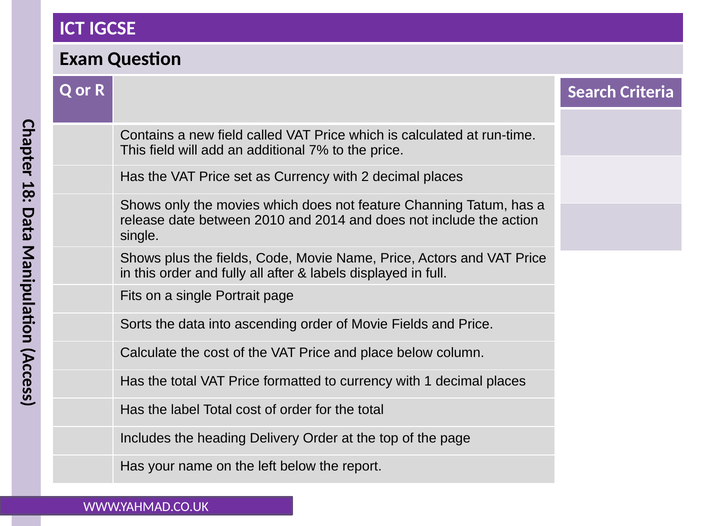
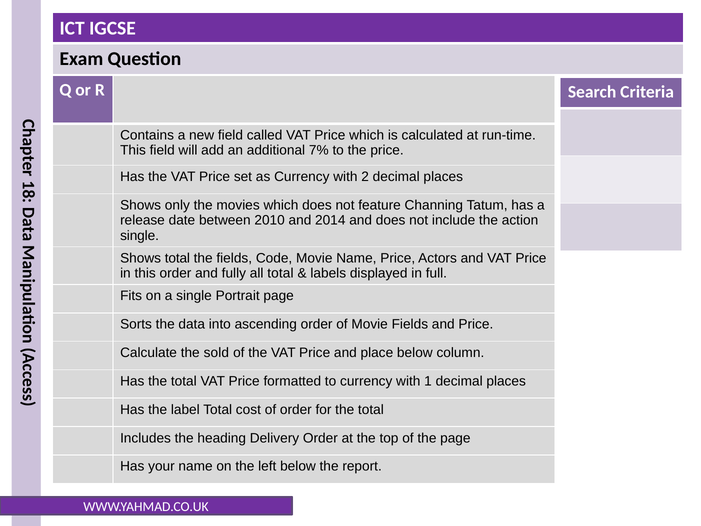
Shows plus: plus -> total (177, 258)
all after: after -> total (280, 273)
the cost: cost -> sold (216, 353)
